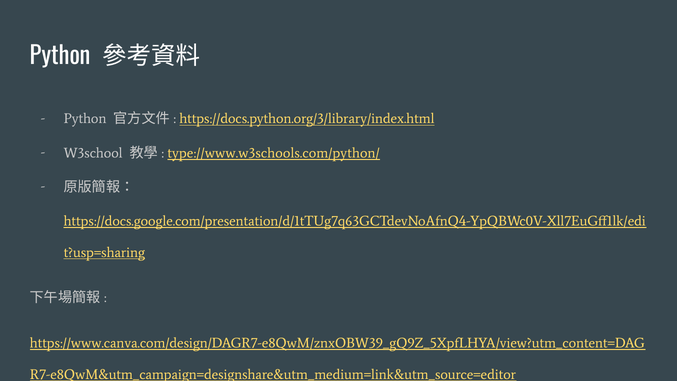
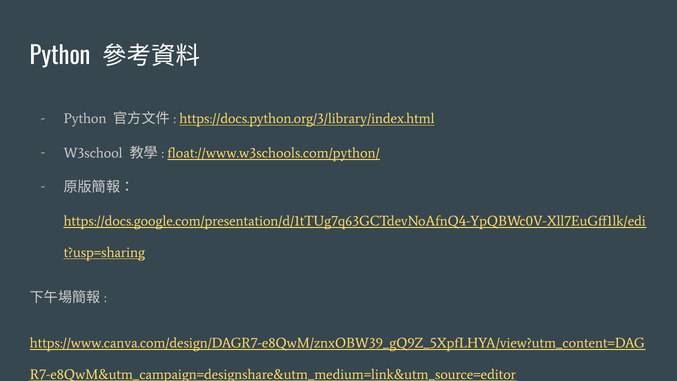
type://www.w3schools.com/python/: type://www.w3schools.com/python/ -> float://www.w3schools.com/python/ (274, 153)
